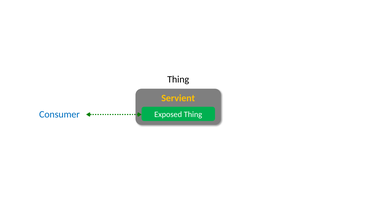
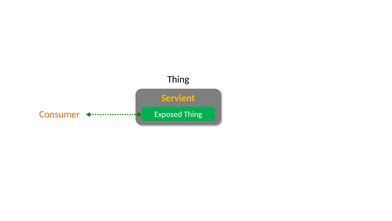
Consumer colour: blue -> orange (59, 114)
